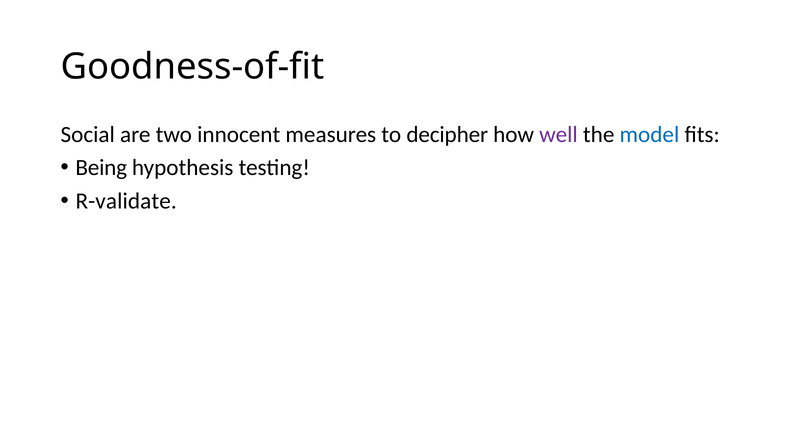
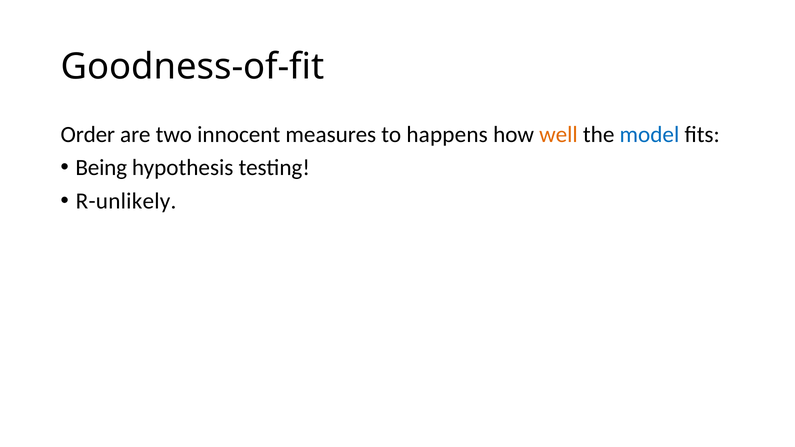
Social: Social -> Order (88, 134)
decipher: decipher -> happens (447, 134)
well colour: purple -> orange (558, 134)
R-validate: R-validate -> R-unlikely (126, 201)
